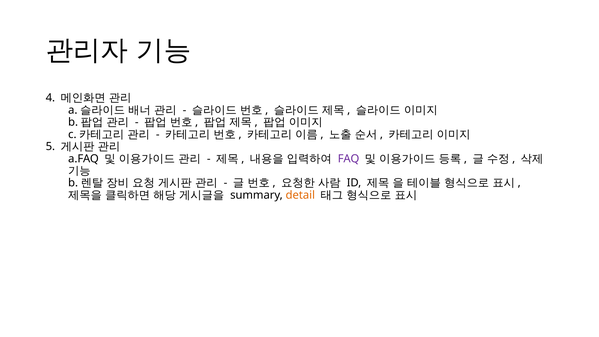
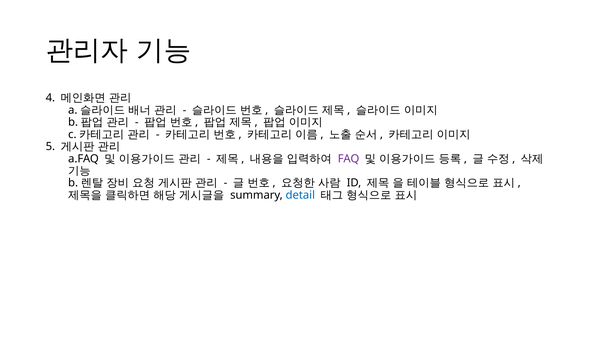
detail colour: orange -> blue (300, 195)
